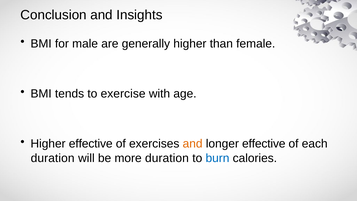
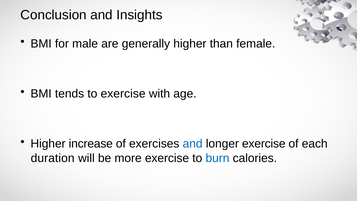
Higher effective: effective -> increase (91, 144)
and colour: orange -> blue (193, 144)
longer effective: effective -> exercise (264, 144)
more duration: duration -> exercise (167, 158)
